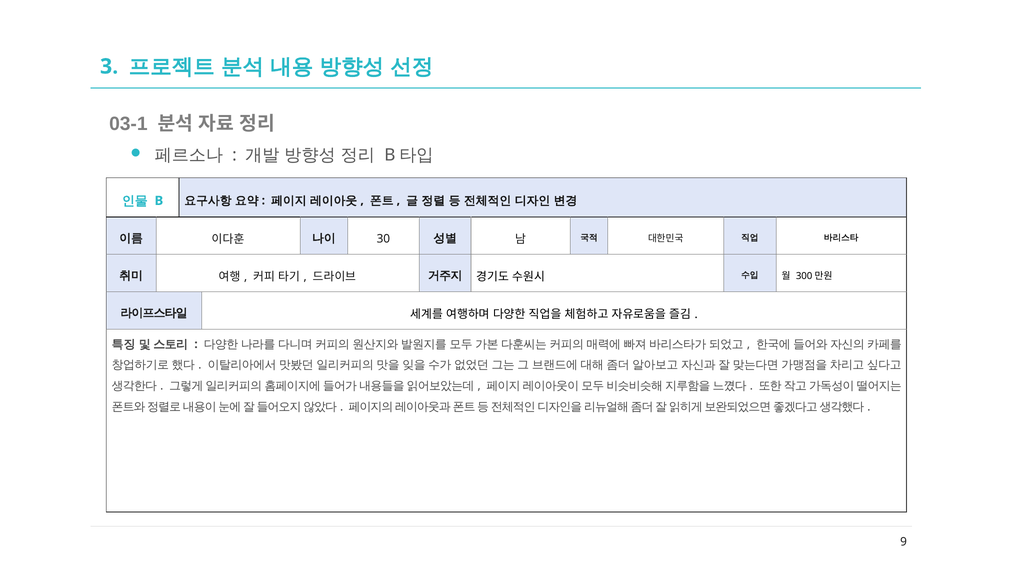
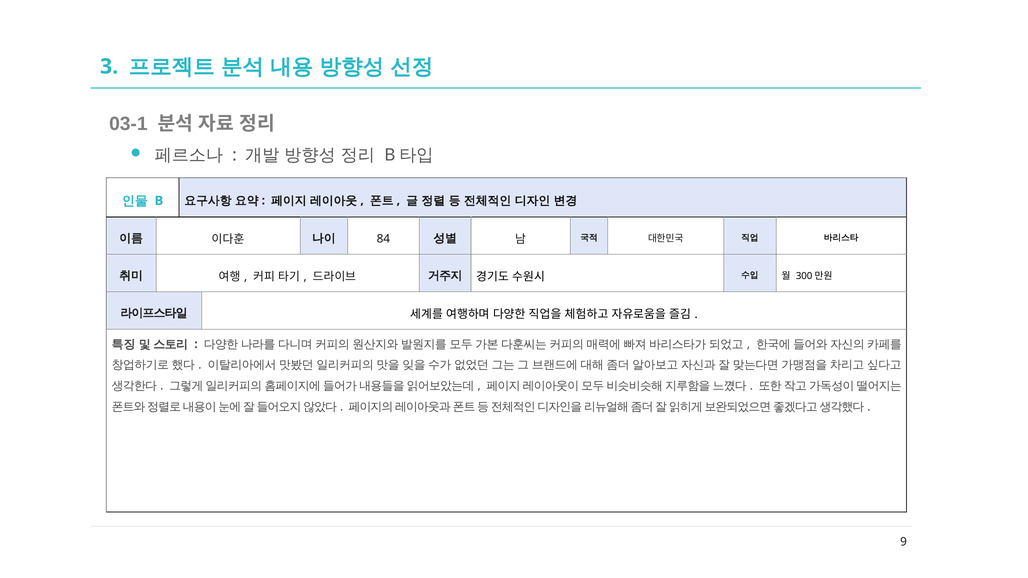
30: 30 -> 84 (383, 239)
